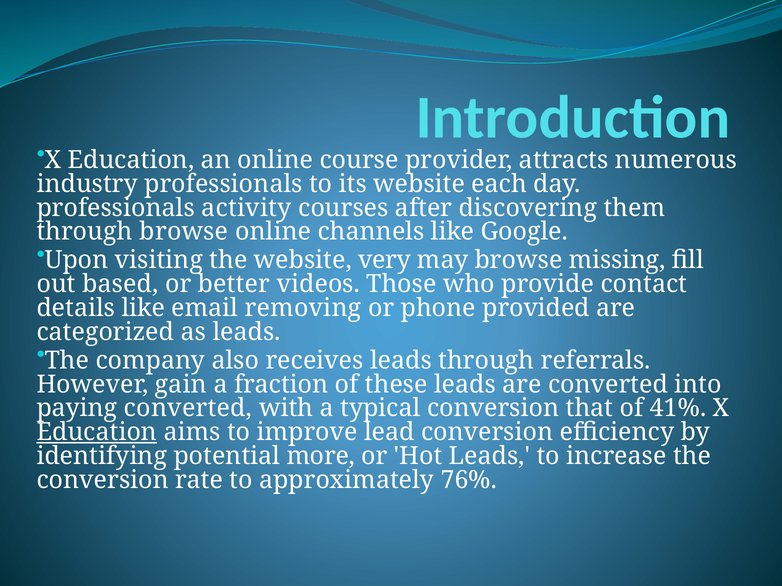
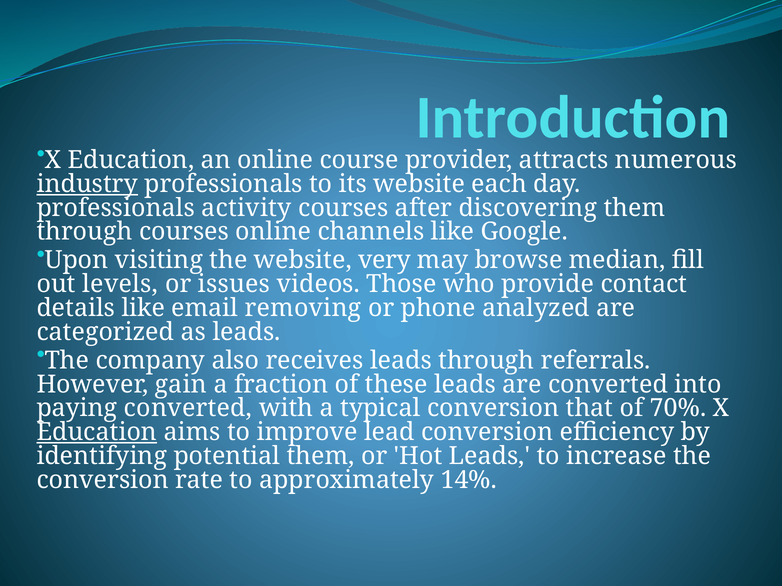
industry underline: none -> present (87, 184)
through browse: browse -> courses (184, 232)
missing: missing -> median (617, 260)
based: based -> levels (120, 284)
better: better -> issues (234, 284)
provided: provided -> analyzed (536, 308)
41%: 41% -> 70% (678, 409)
potential more: more -> them (321, 456)
76%: 76% -> 14% (469, 480)
